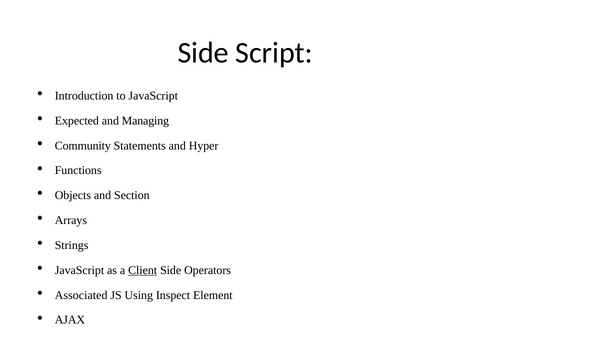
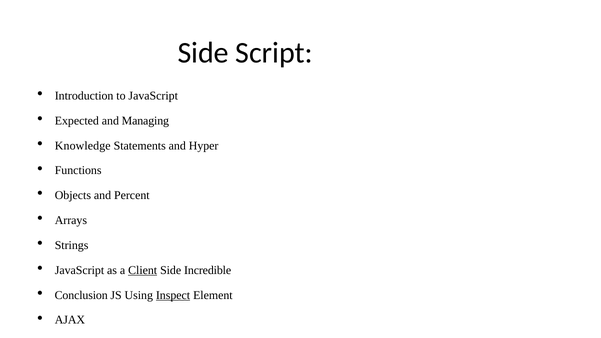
Community: Community -> Knowledge (83, 146)
Section: Section -> Percent (132, 196)
Operators: Operators -> Incredible (208, 270)
Associated: Associated -> Conclusion (81, 295)
Inspect underline: none -> present (173, 295)
